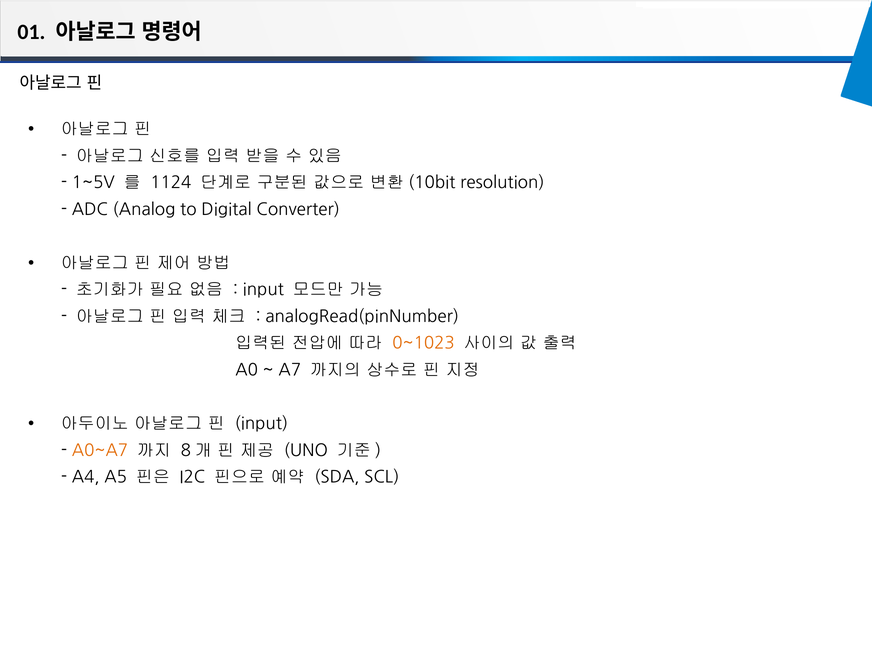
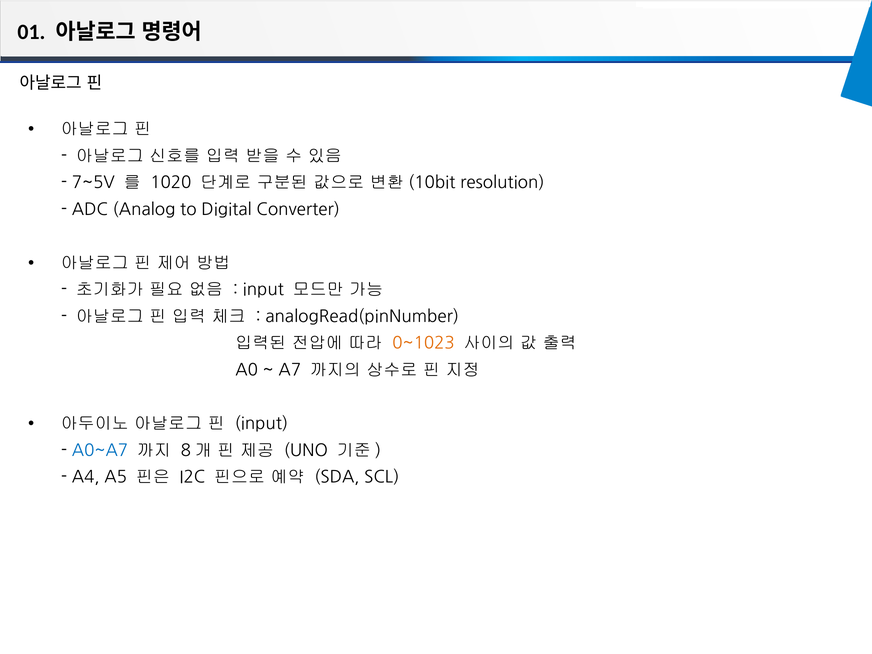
1~5V: 1~5V -> 7~5V (93, 183)
1124: 1124 -> 1020 (171, 183)
A0~A7 colour: orange -> blue (100, 450)
